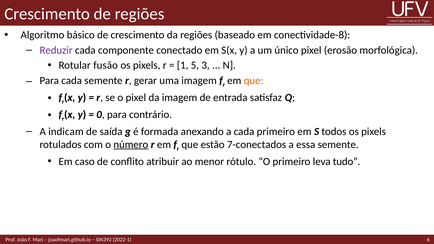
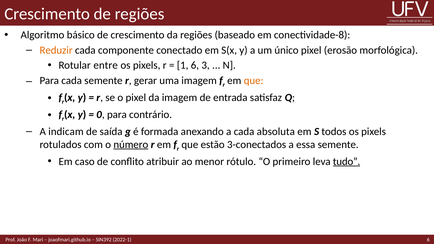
Reduzir colour: purple -> orange (56, 50)
fusão: fusão -> entre (106, 65)
1 5: 5 -> 6 (195, 65)
cada primeiro: primeiro -> absoluta (276, 132)
7-conectados: 7-conectados -> 3-conectados (257, 145)
tudo underline: none -> present (347, 162)
